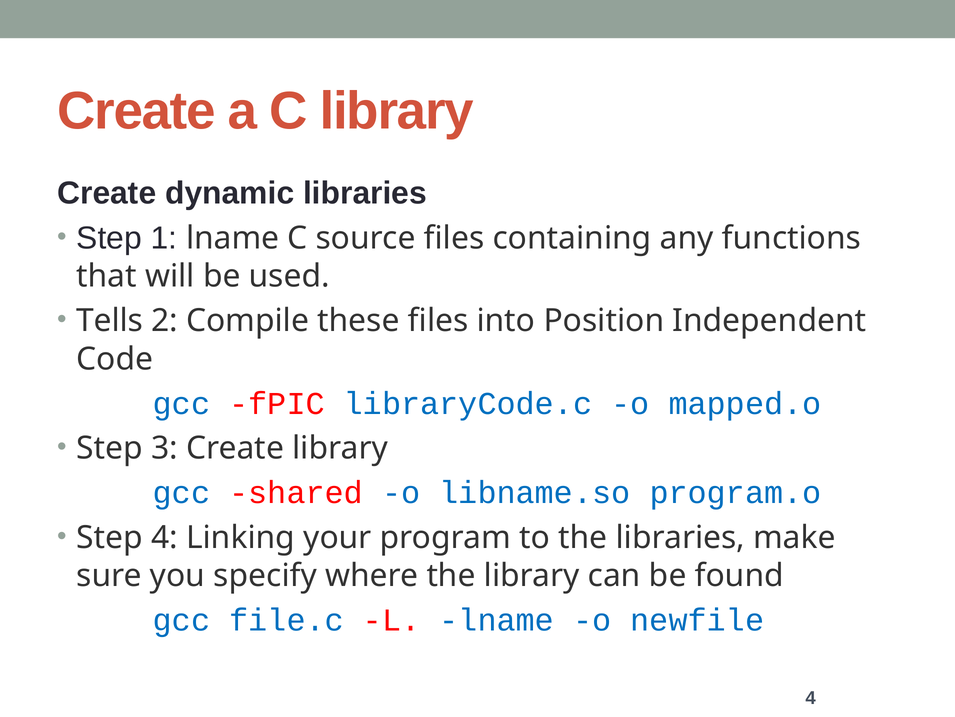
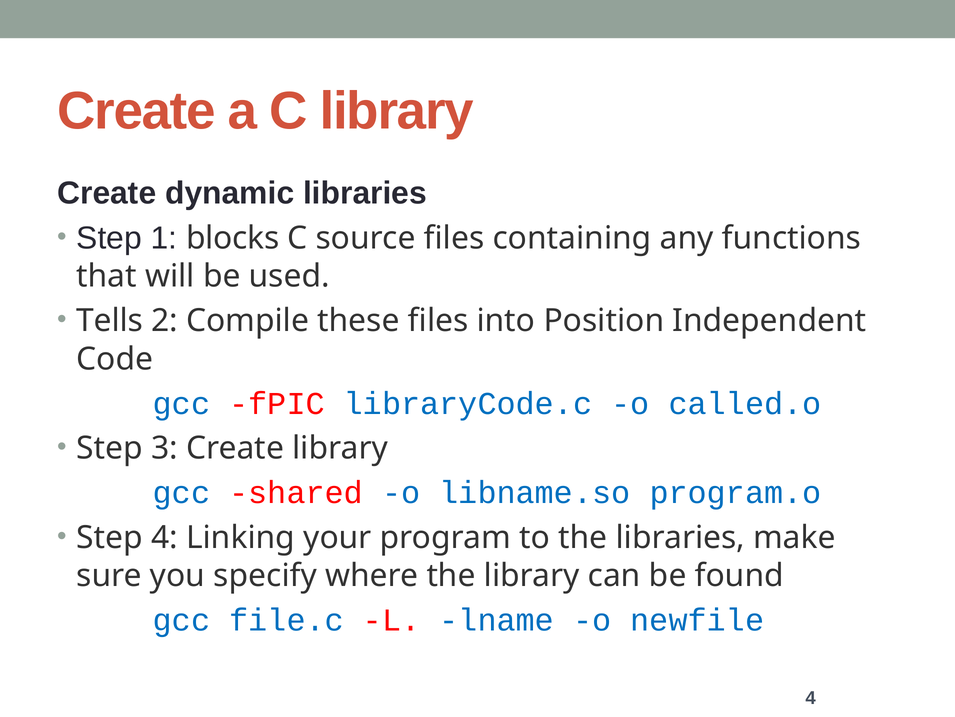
1 lname: lname -> blocks (233, 238)
mapped.o: mapped.o -> called.o (745, 403)
